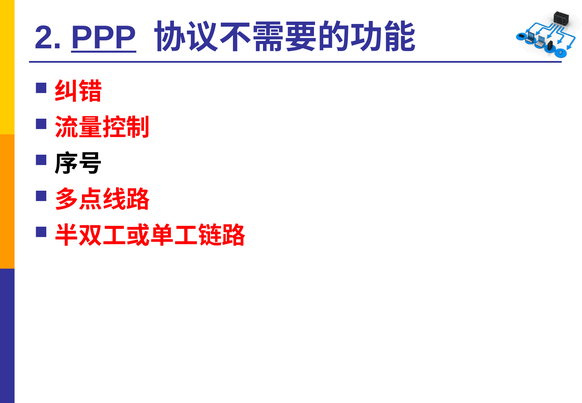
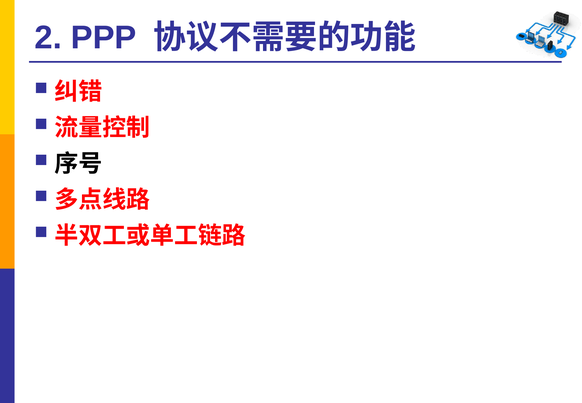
PPP underline: present -> none (104, 38)
